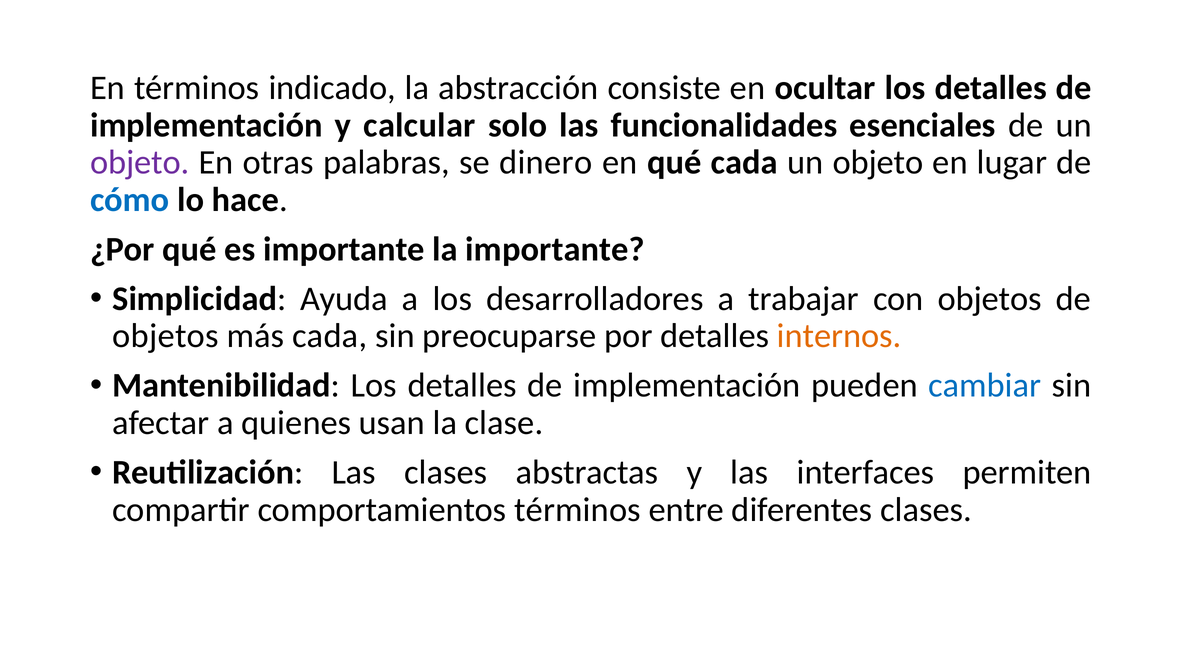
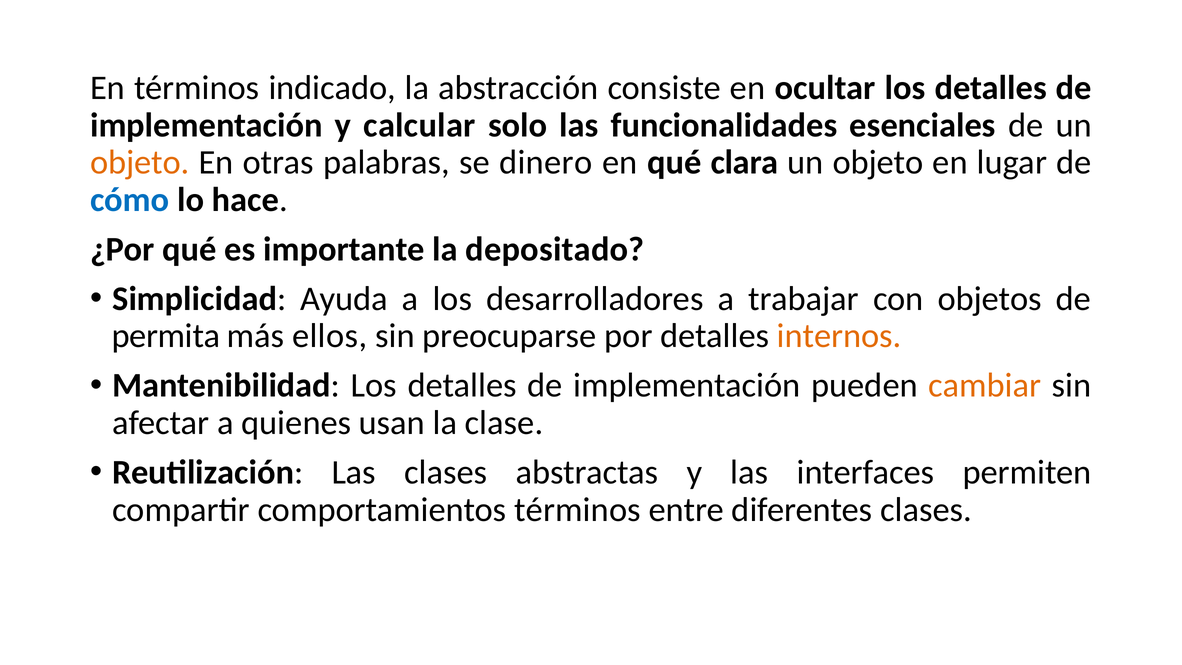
objeto colour: purple -> orange (140, 162)
qué cada: cada -> clara (745, 162)
la importante: importante -> depositado (555, 249)
objetos: objetos -> permita (166, 336)
más cada: cada -> ellos (330, 336)
cambiar colour: blue -> orange (985, 386)
